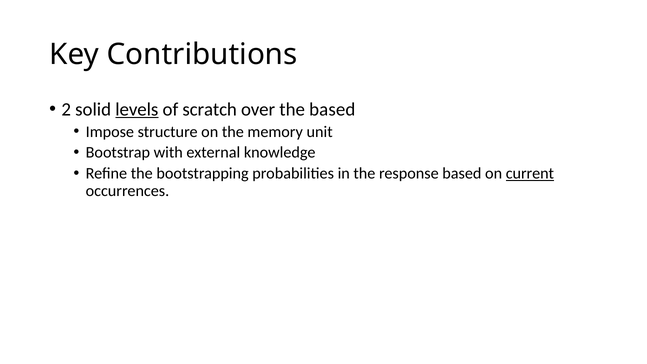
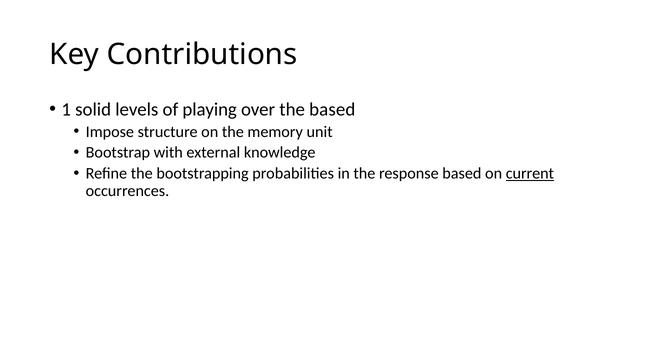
2: 2 -> 1 (66, 109)
levels underline: present -> none (137, 109)
scratch: scratch -> playing (210, 109)
